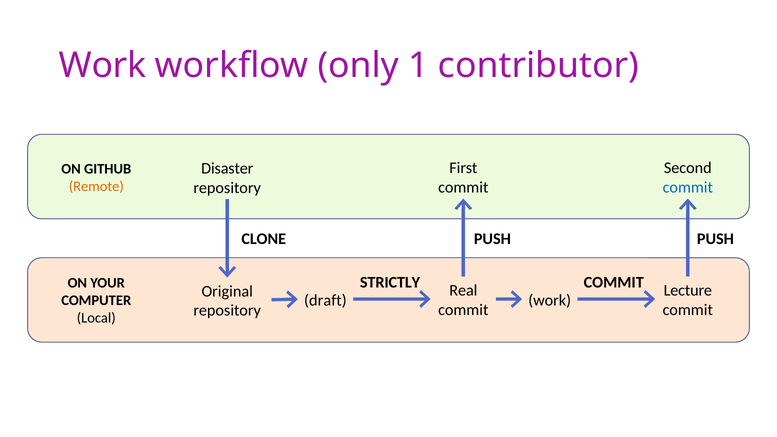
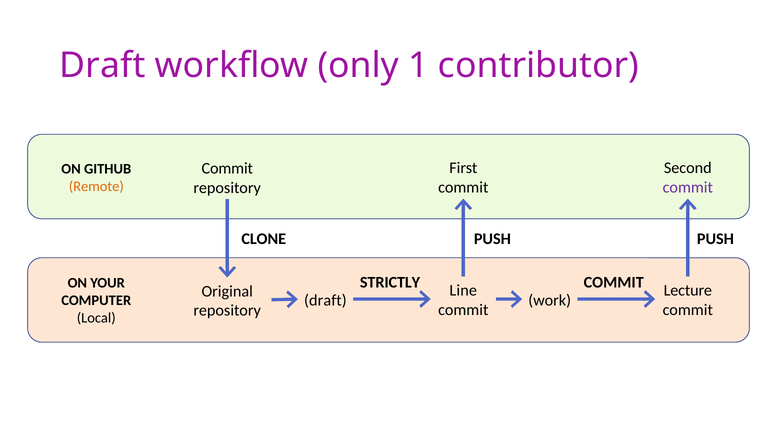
Work: Work -> Draft (102, 65)
Disaster: Disaster -> Commit (227, 168)
commit colour: blue -> purple (688, 187)
Real: Real -> Line (463, 290)
